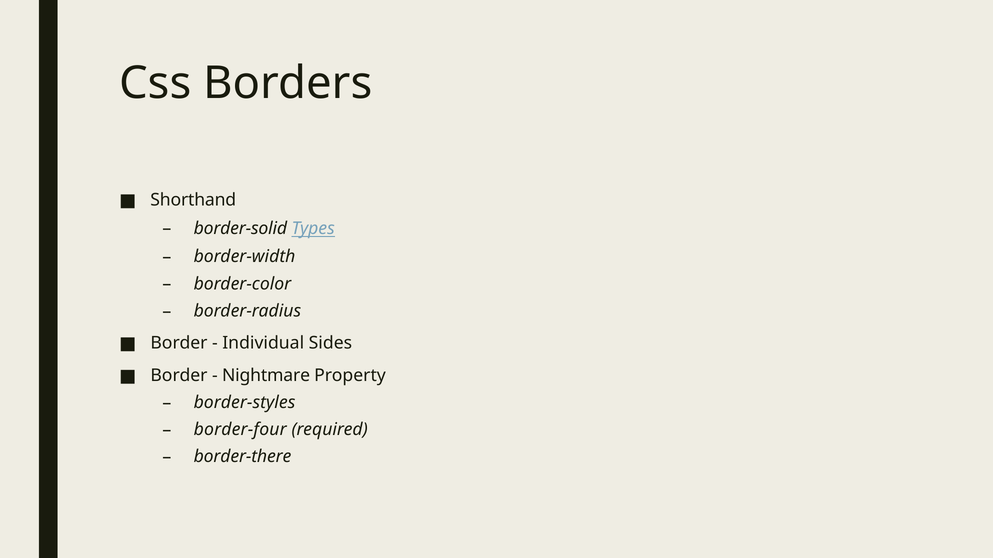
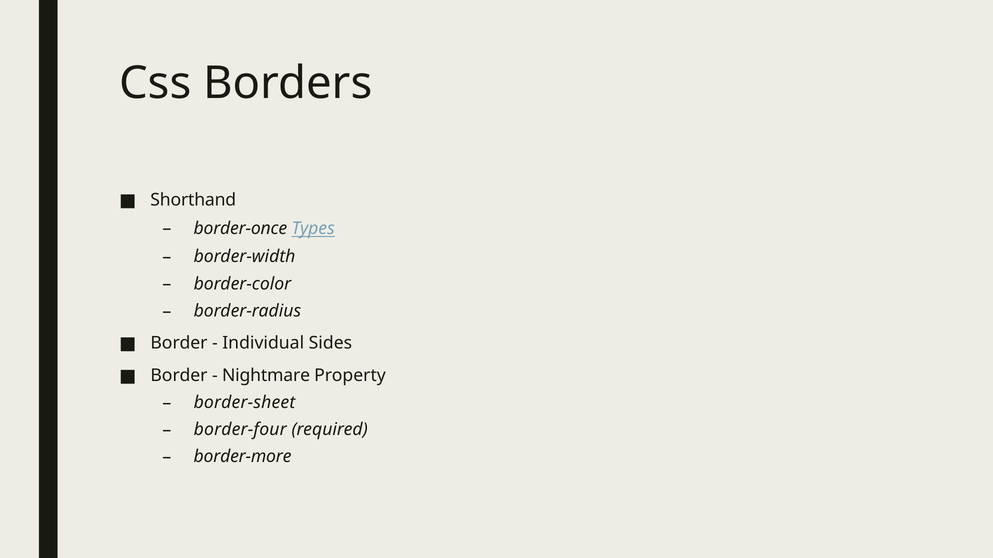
border-solid: border-solid -> border-once (240, 229)
border-styles: border-styles -> border-sheet (244, 403)
border-there: border-there -> border-more (243, 457)
